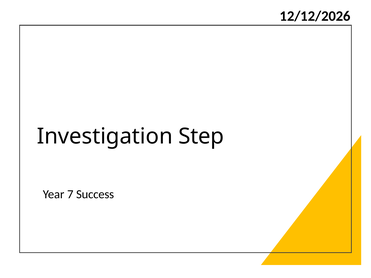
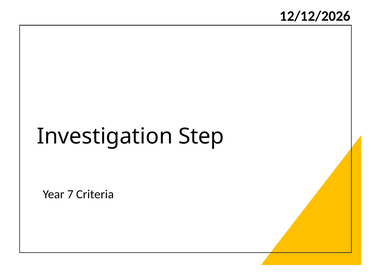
Success: Success -> Criteria (95, 194)
